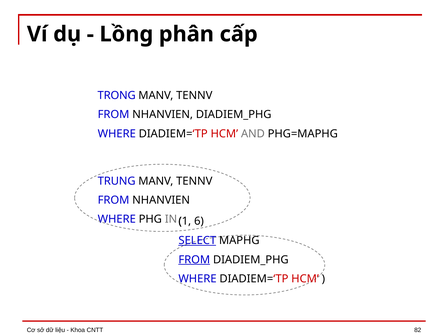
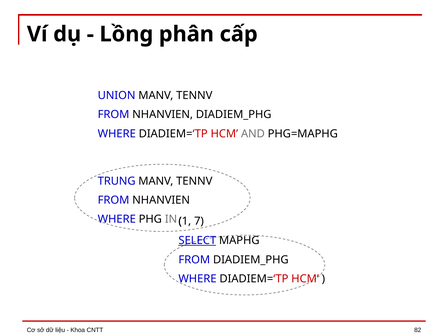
TRONG: TRONG -> UNION (117, 96)
6: 6 -> 7 (199, 221)
FROM underline: present -> none (194, 260)
